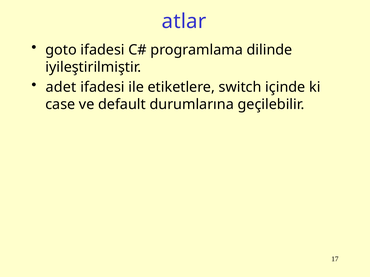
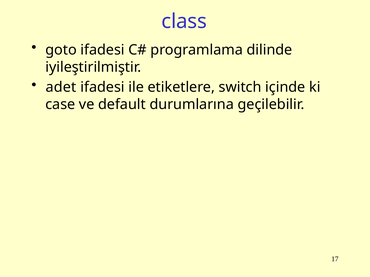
atlar: atlar -> class (184, 21)
